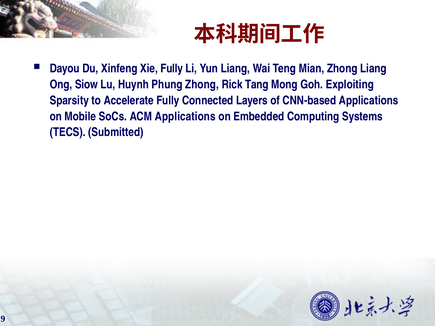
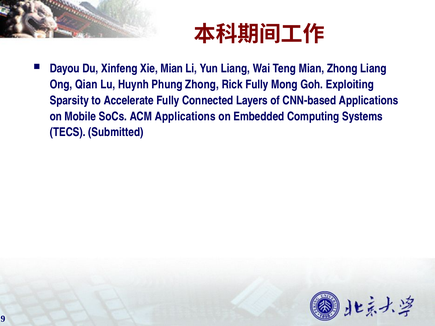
Xie Fully: Fully -> Mian (172, 69)
Siow: Siow -> Qian (86, 85)
Rick Tang: Tang -> Fully (257, 85)
